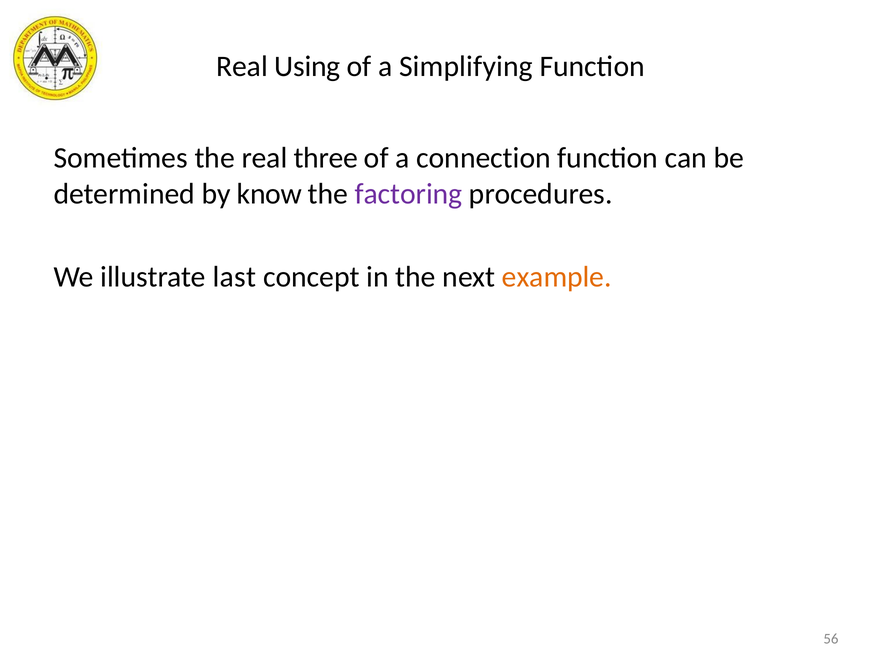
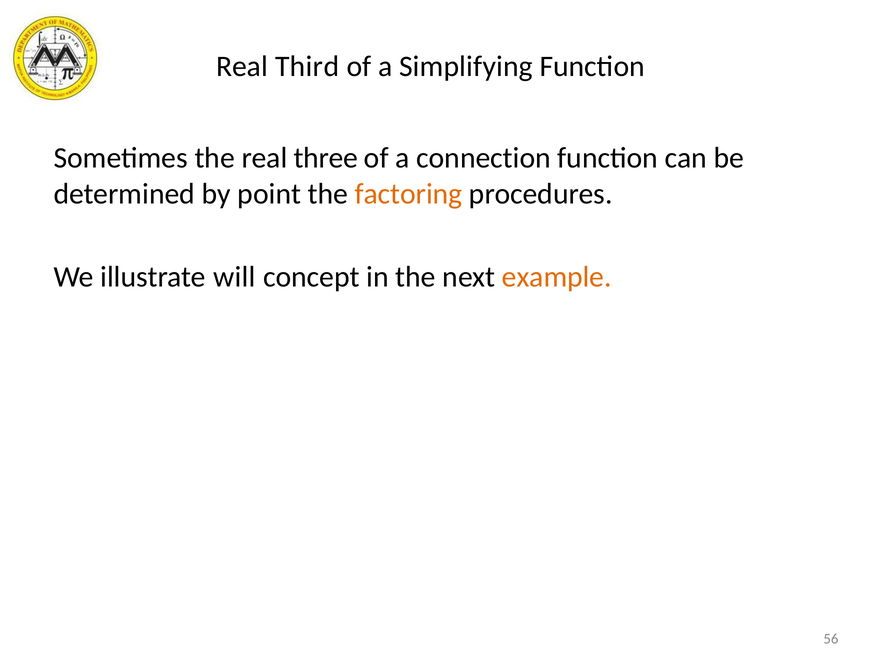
Using: Using -> Third (307, 67)
know: know -> point (269, 194)
factoring colour: purple -> orange (409, 194)
last: last -> will (234, 277)
